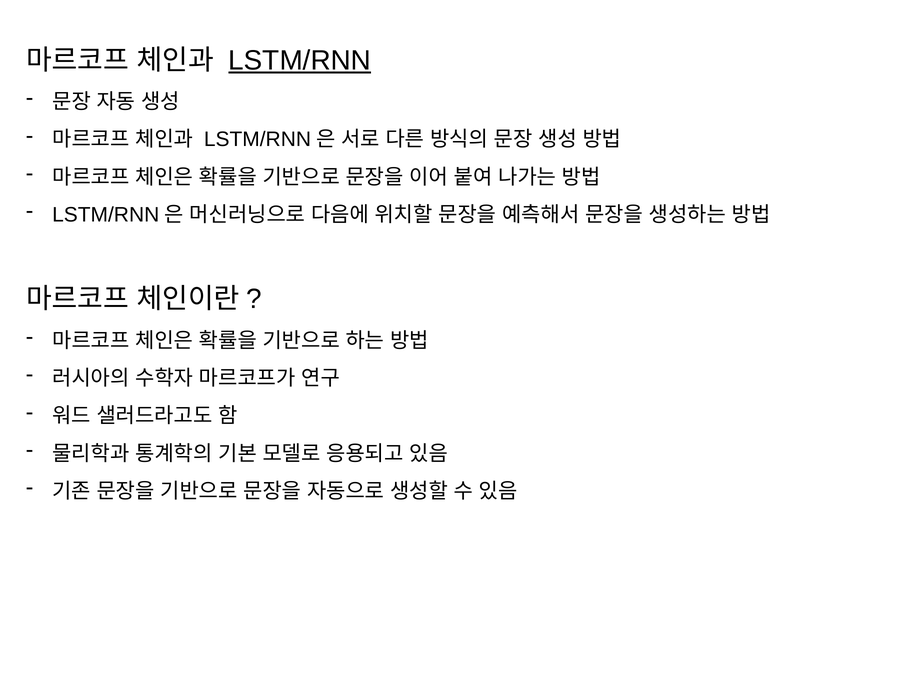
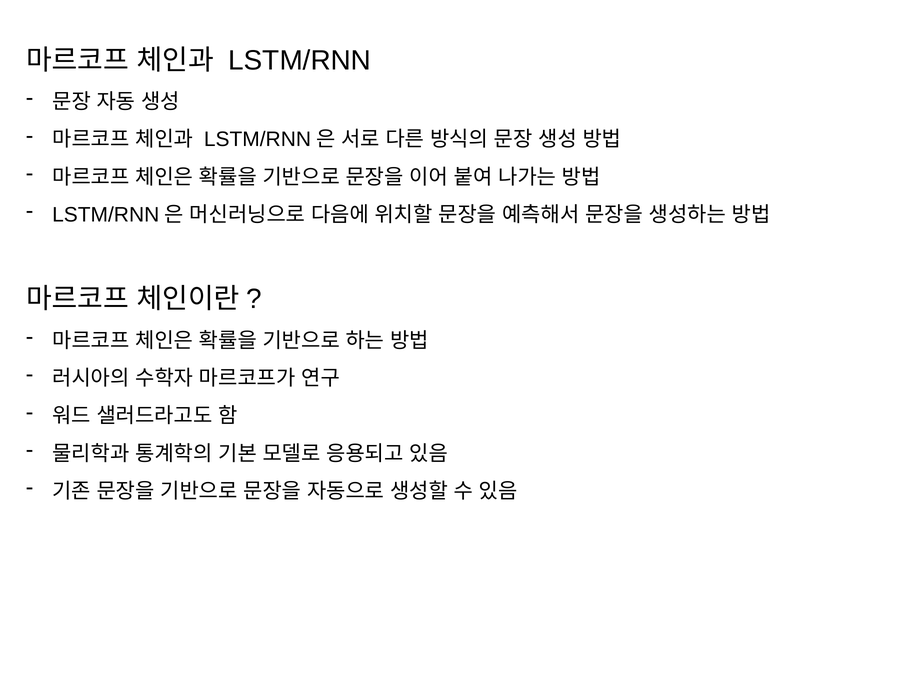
LSTM/RNN underline: present -> none (300, 60)
